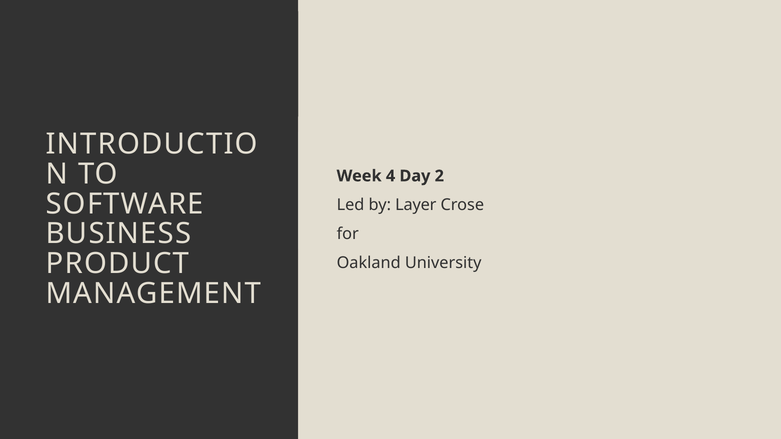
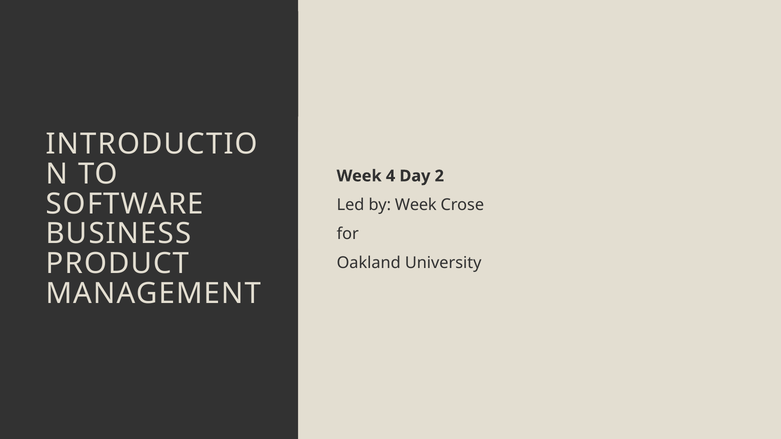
by Layer: Layer -> Week (416, 205)
